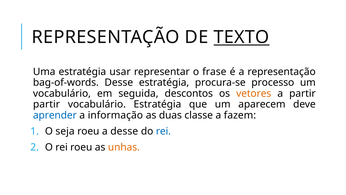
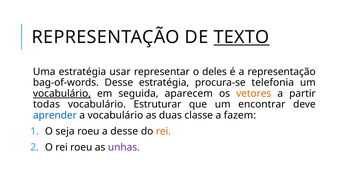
frase: frase -> deles (214, 72)
processo: processo -> telefonia (273, 82)
vocabulário underline: none -> present (62, 93)
descontos: descontos -> aparecem (189, 93)
partir: partir -> todas (46, 104)
vocabulário Estratégia: Estratégia -> Estruturar (157, 104)
aparecem: aparecem -> encontrar (262, 104)
a informação: informação -> vocabulário (115, 115)
rei colour: blue -> orange (163, 131)
unhas colour: orange -> purple (124, 147)
